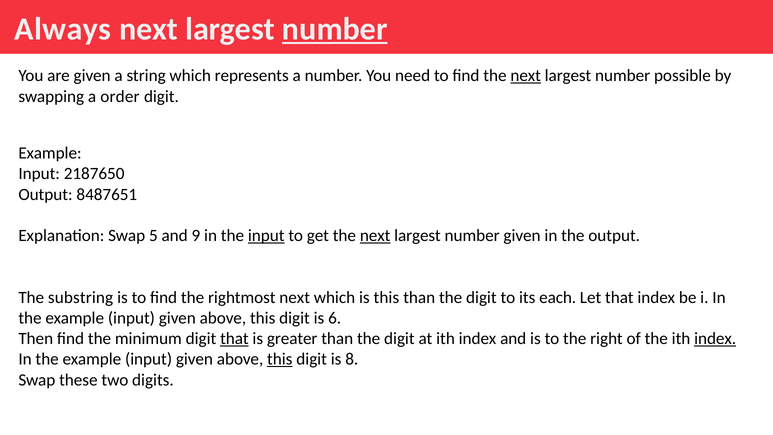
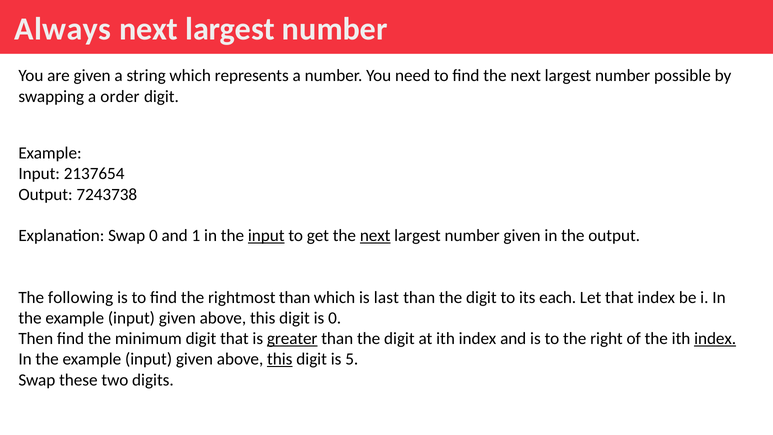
number underline: present -> none (335, 29)
next underline: present -> none (526, 76)
2187650: 2187650 -> 2137654 (94, 174)
8487651: 8487651 -> 7243738 (107, 194)
Swap 5: 5 -> 0 (153, 235)
9: 9 -> 1 (196, 235)
substring: substring -> following (81, 297)
rightmost next: next -> than (295, 297)
is this: this -> last (386, 297)
is 6: 6 -> 0 (335, 318)
that underline: present -> none (234, 339)
greater underline: none -> present (292, 339)
8: 8 -> 5 (352, 359)
